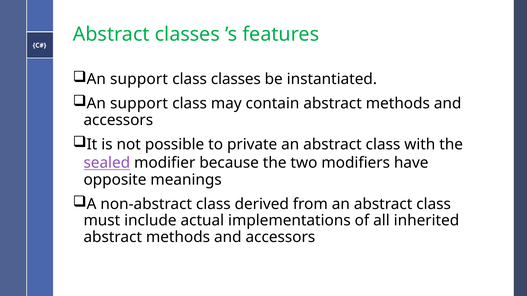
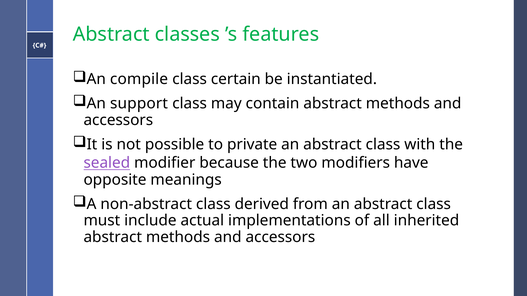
support: support -> compile (139, 79)
class classes: classes -> certain (236, 79)
